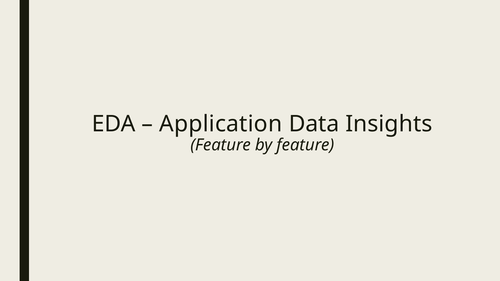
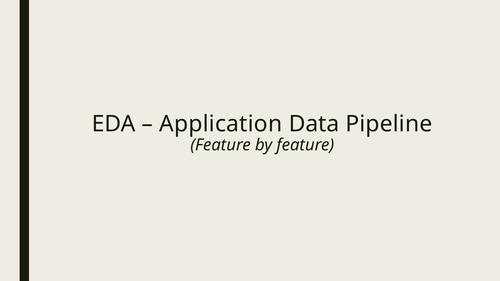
Insights: Insights -> Pipeline (389, 124)
